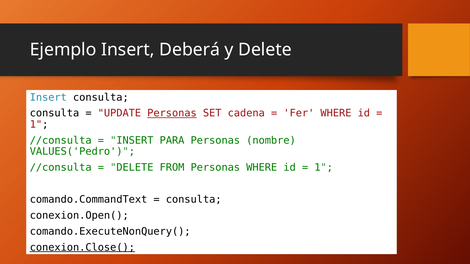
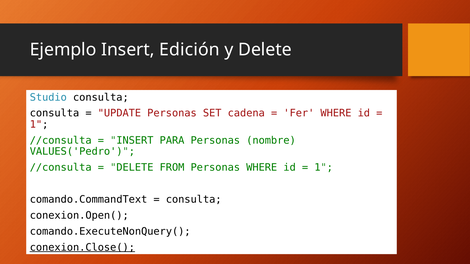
Deberá: Deberá -> Edición (190, 50)
Insert: Insert -> Studio (48, 97)
Personas underline: present -> none (172, 113)
